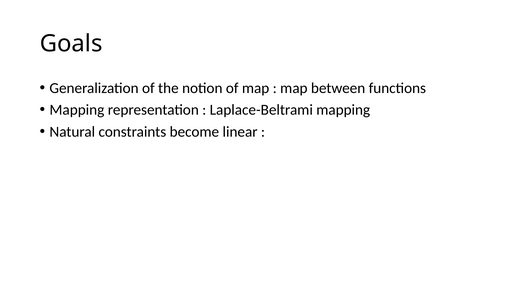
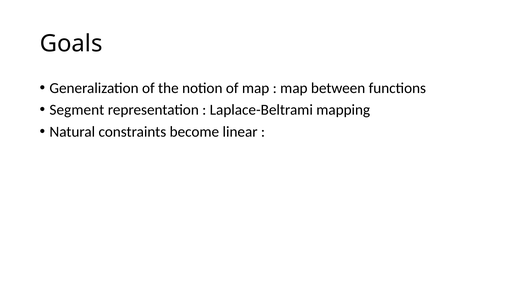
Mapping: Mapping -> Segment (77, 110)
